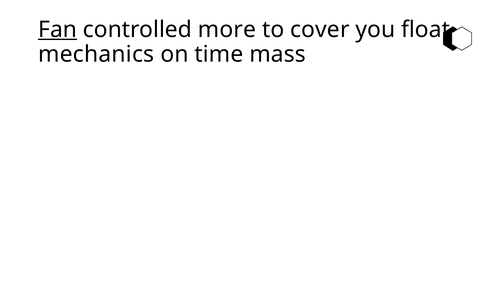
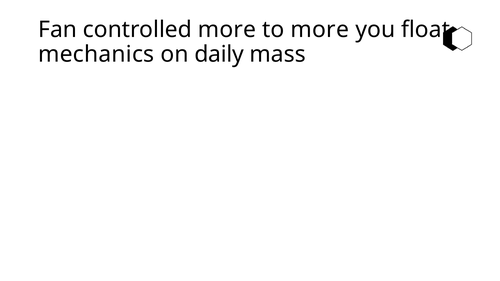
Fan underline: present -> none (58, 30)
to cover: cover -> more (320, 30)
time: time -> daily (219, 54)
